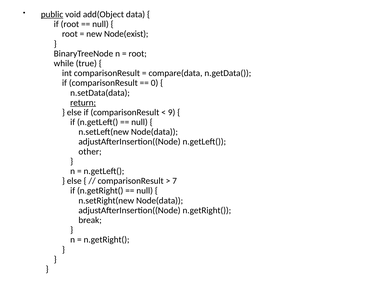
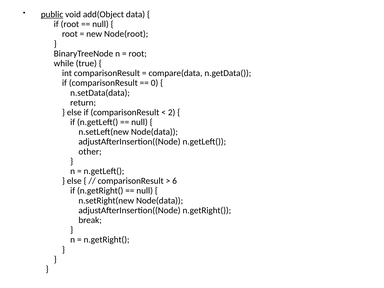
Node(exist: Node(exist -> Node(root (126, 34)
return underline: present -> none (83, 103)
9: 9 -> 2 (172, 112)
7: 7 -> 6 (175, 181)
